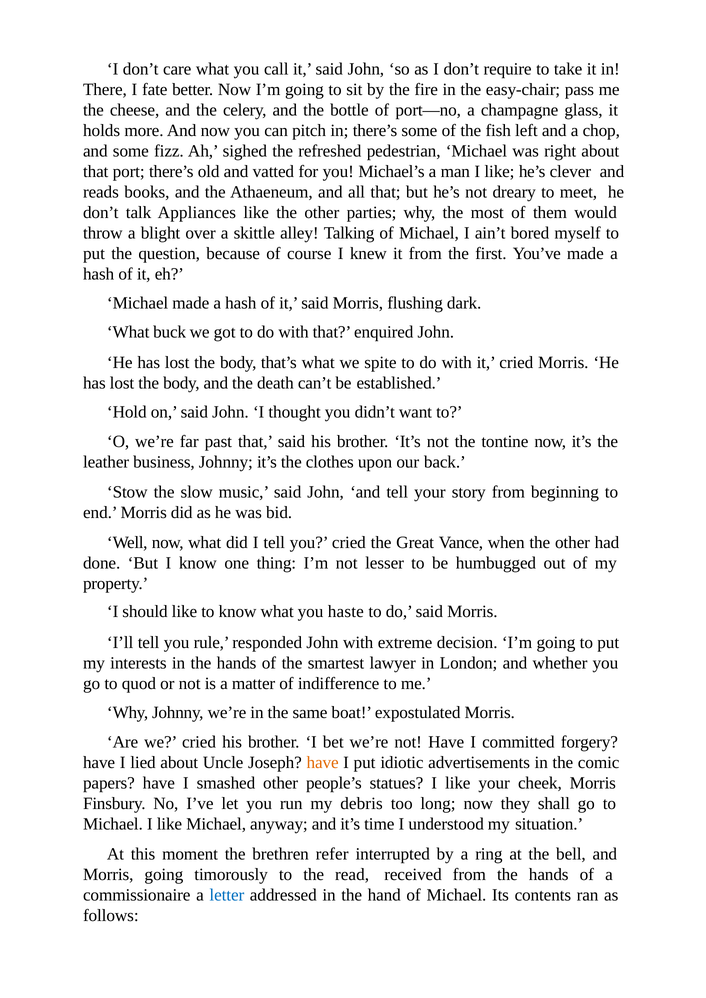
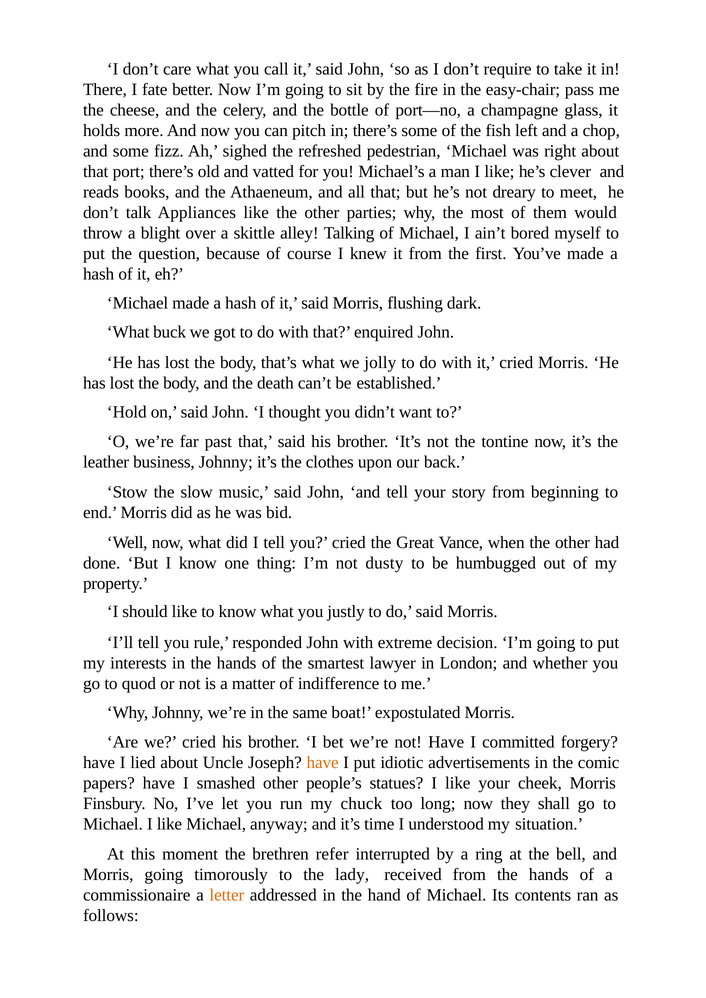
spite: spite -> jolly (380, 363)
lesser: lesser -> dusty (384, 564)
haste: haste -> justly (346, 612)
debris: debris -> chuck (361, 805)
read: read -> lady (352, 875)
letter colour: blue -> orange (227, 896)
